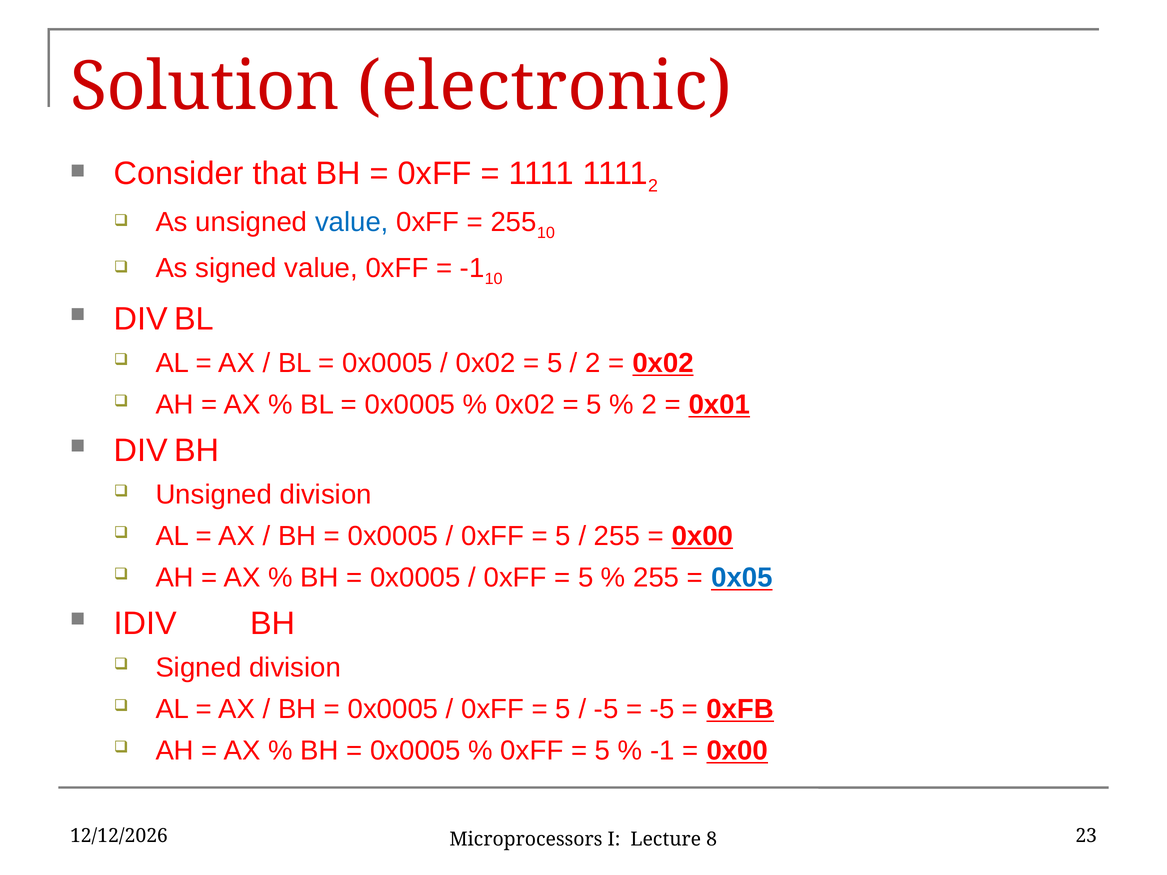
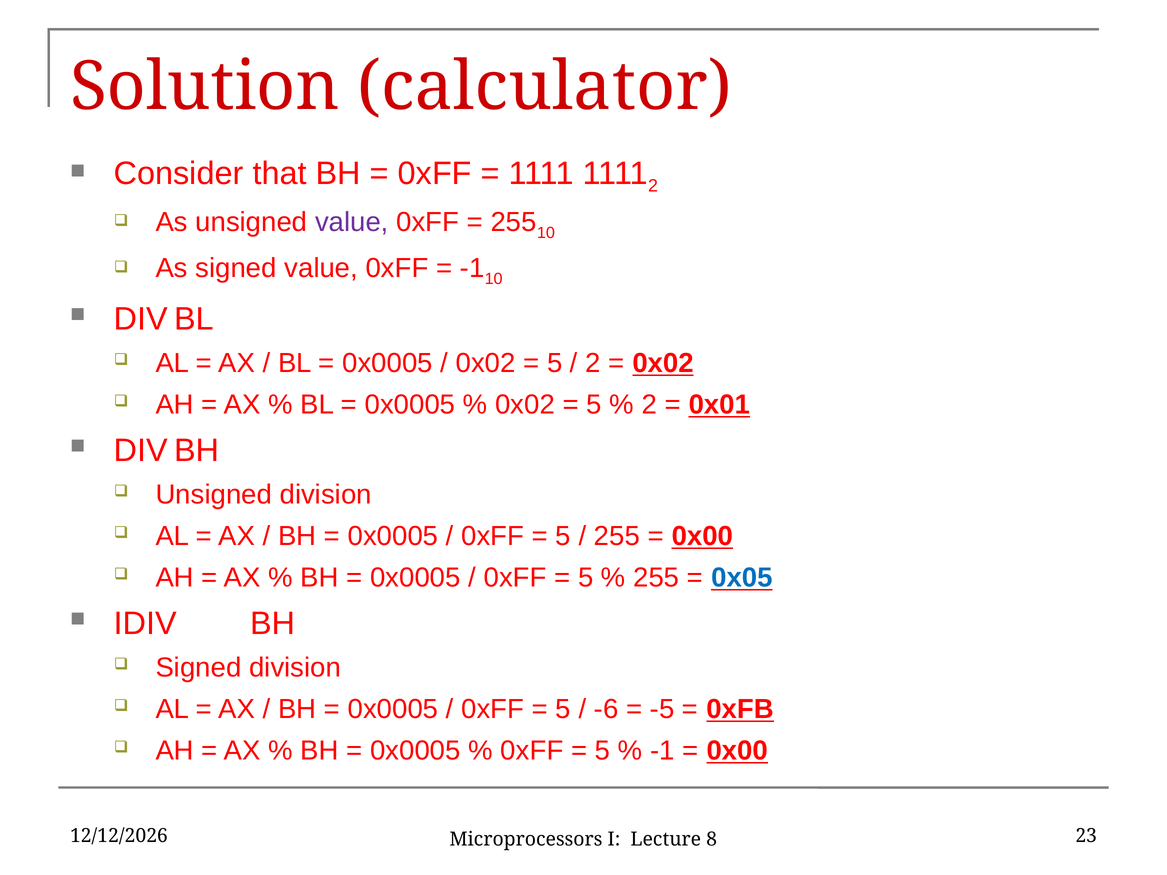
electronic: electronic -> calculator (545, 87)
value colour: blue -> purple (352, 222)
-5: -5 -> -6 (606, 709)
